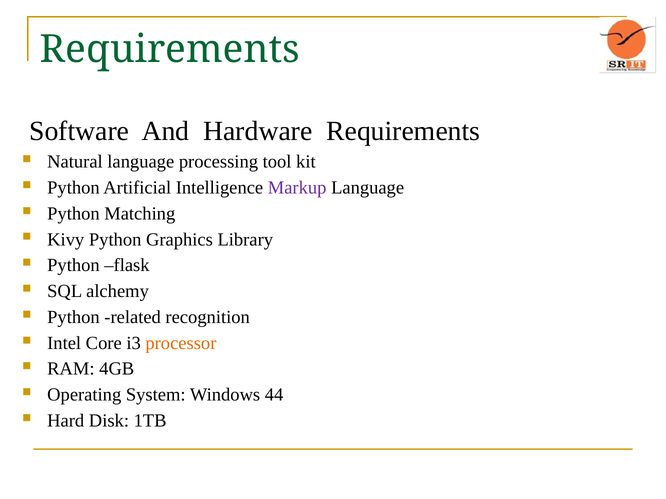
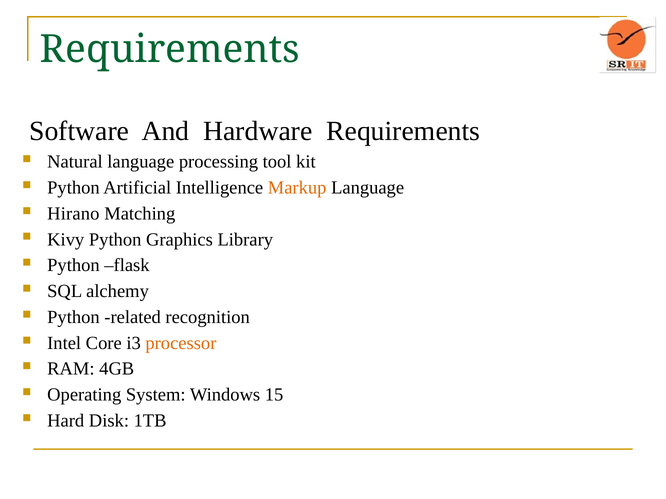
Markup colour: purple -> orange (297, 188)
Python: Python -> Hirano (73, 214)
44: 44 -> 15 (274, 395)
